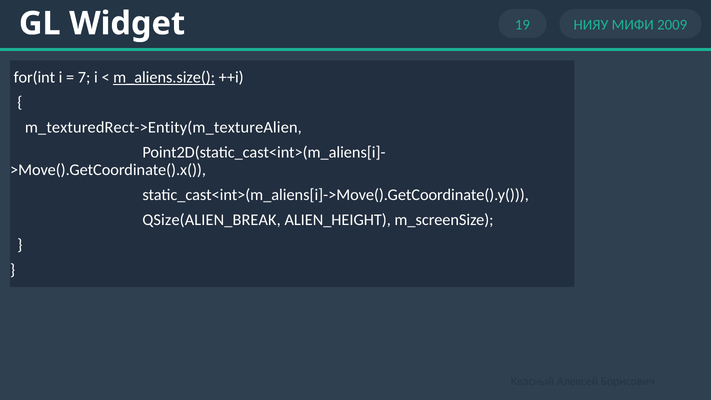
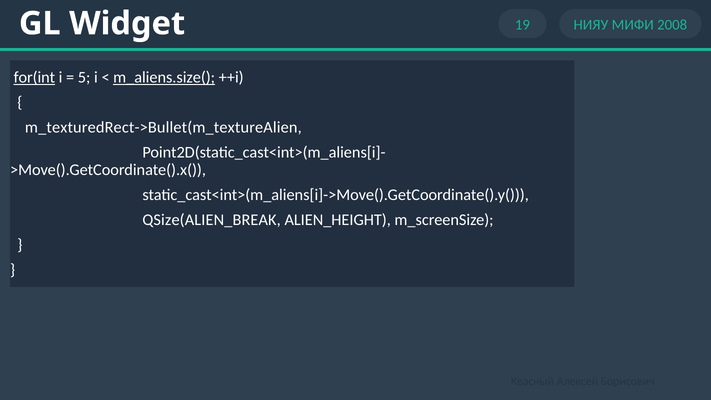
2009: 2009 -> 2008 (672, 25)
for(int underline: none -> present (34, 77)
7: 7 -> 5 (84, 77)
m_texturedRect->Entity(m_textureAlien: m_texturedRect->Entity(m_textureAlien -> m_texturedRect->Bullet(m_textureAlien (163, 127)
